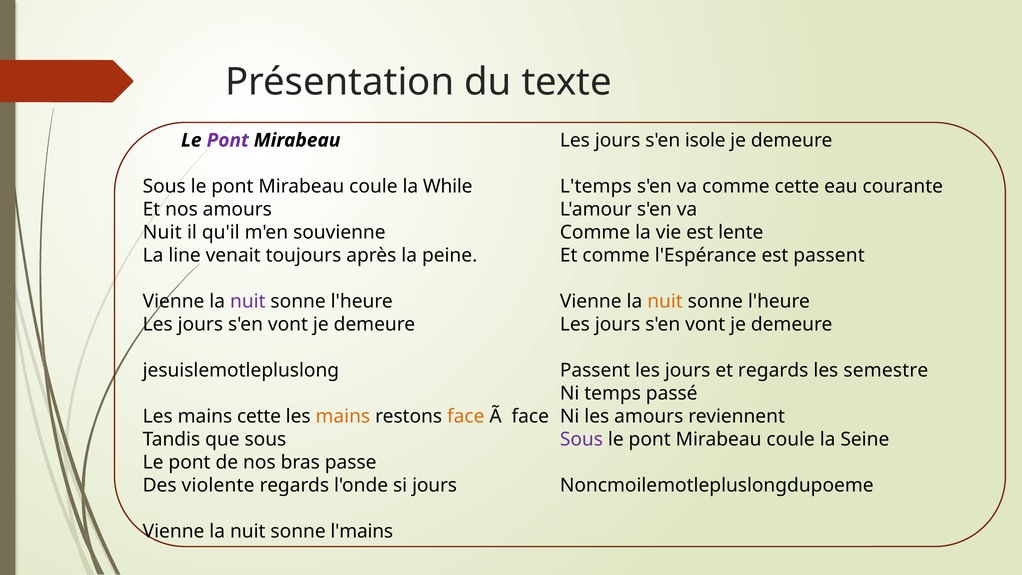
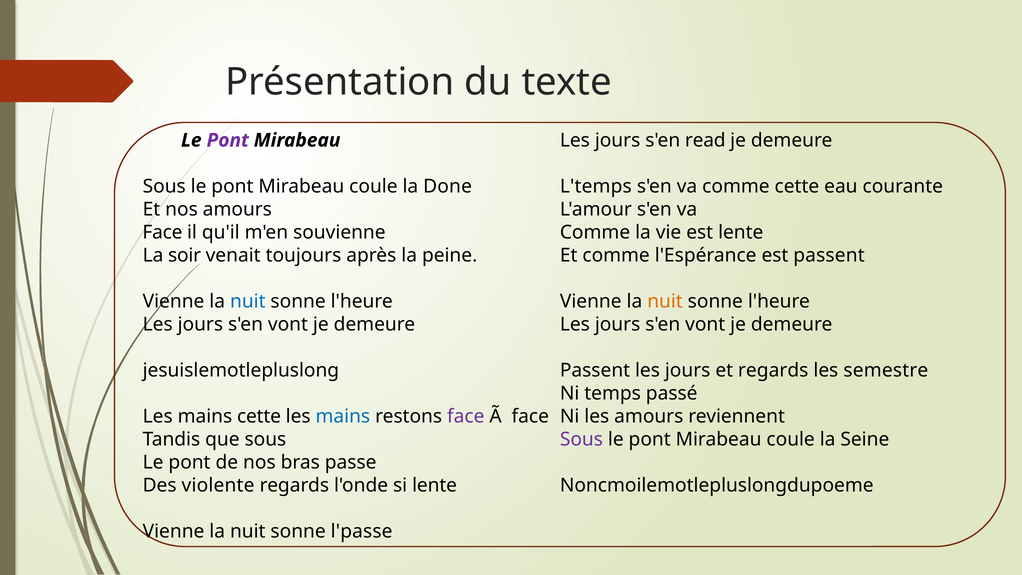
isole: isole -> read (705, 140)
While: While -> Done (448, 186)
Nuit: Nuit -> Face (162, 232)
line: line -> soir (185, 255)
nuit colour: purple -> blue (248, 301)
mains colour: orange -> blue (343, 416)
face colour: orange -> purple (466, 416)
si jours: jours -> lente (435, 485)
l'mains: l'mains -> l'passe (362, 531)
